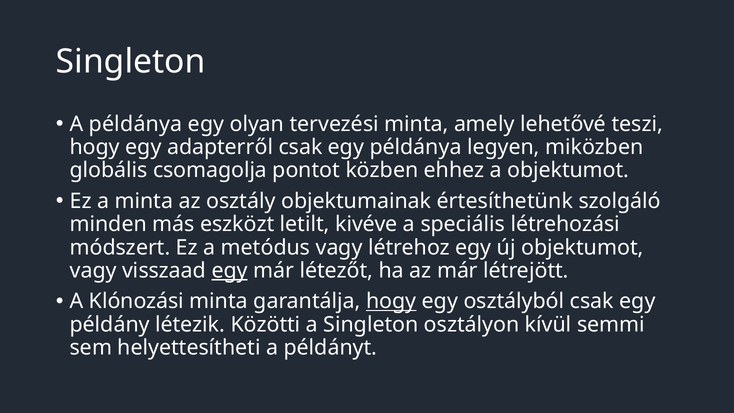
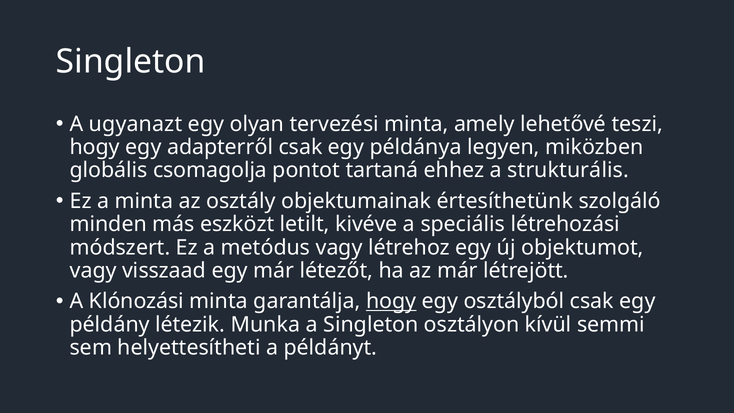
A példánya: példánya -> ugyanazt (136, 124)
közben: közben -> tartaná (382, 170)
a objektumot: objektumot -> strukturális (568, 170)
egy underline: present -> none (230, 271)
Közötti: Közötti -> Munka (265, 324)
